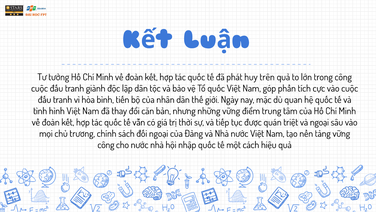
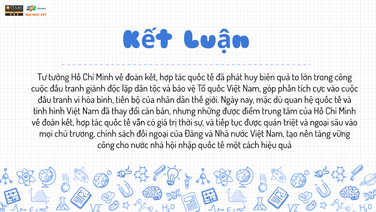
trên: trên -> biên (267, 77)
những vững: vững -> được (231, 111)
